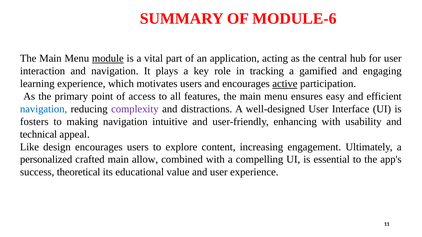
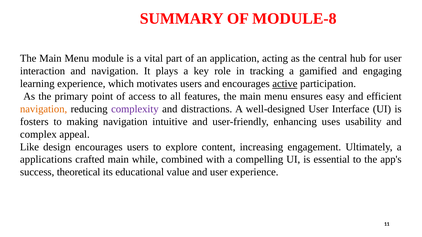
MODULE-6: MODULE-6 -> MODULE-8 (294, 19)
module underline: present -> none (108, 58)
navigation colour: blue -> orange (44, 109)
enhancing with: with -> uses (331, 122)
technical: technical -> complex (38, 134)
personalized: personalized -> applications (46, 160)
allow: allow -> while (145, 160)
